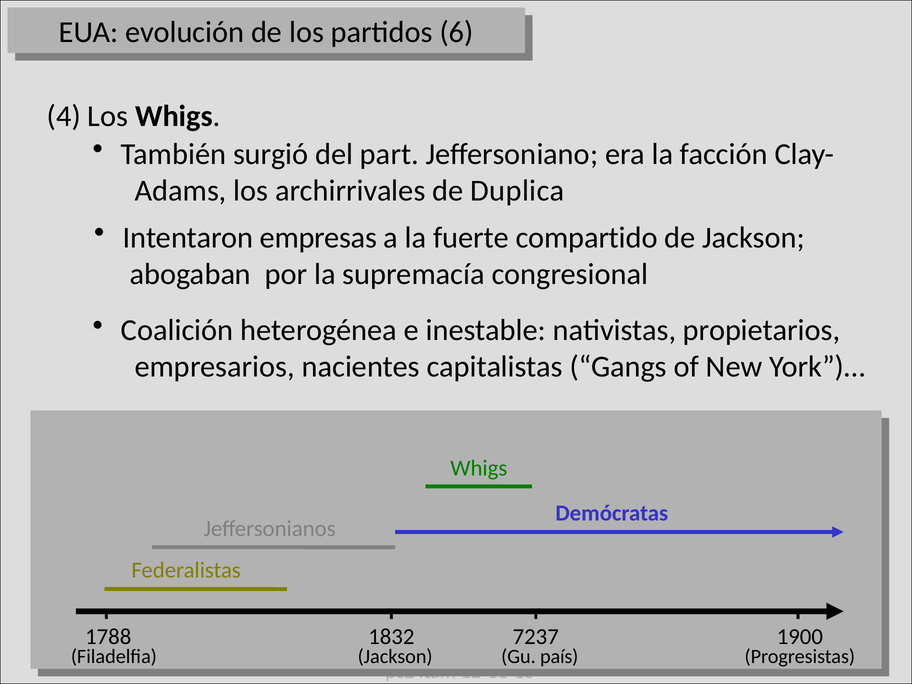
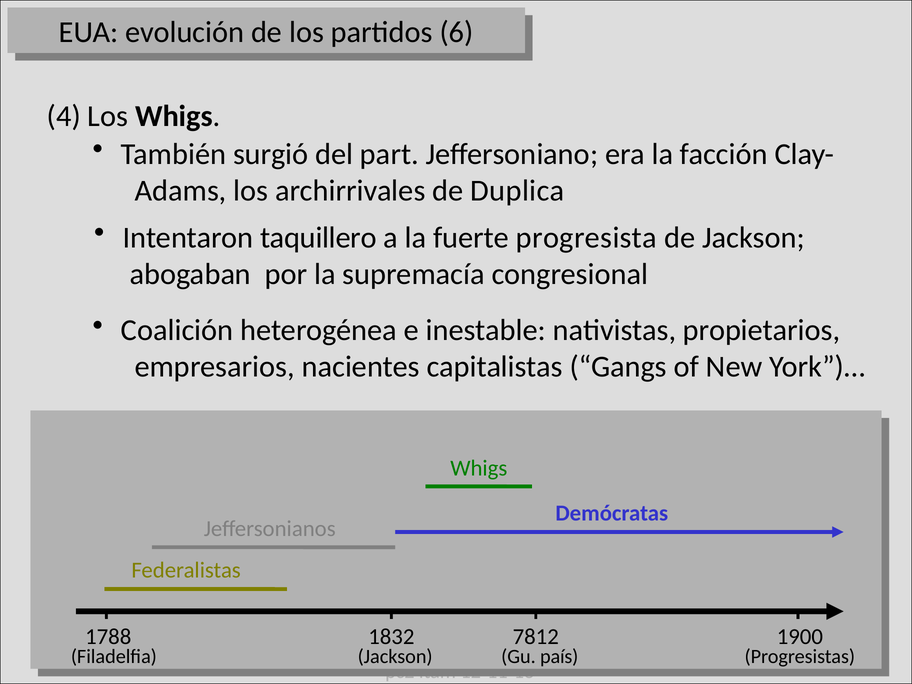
empresas: empresas -> taquillero (318, 238)
compartido: compartido -> progresista (586, 238)
7237: 7237 -> 7812 (536, 637)
